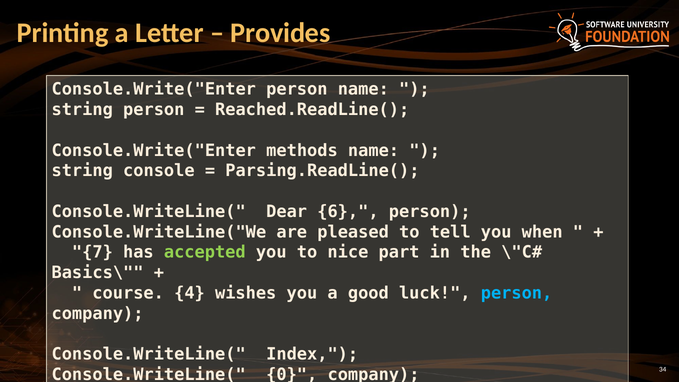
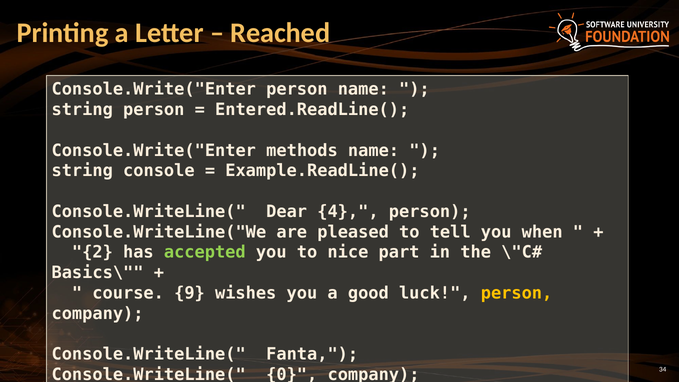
Provides: Provides -> Reached (280, 33)
Reached.ReadLine(: Reached.ReadLine( -> Entered.ReadLine( (312, 110)
Parsing.ReadLine(: Parsing.ReadLine( -> Example.ReadLine( (322, 171)
6: 6 -> 4 (348, 212)
7: 7 -> 2 (92, 252)
4: 4 -> 9 (189, 293)
person colour: light blue -> yellow (517, 293)
Index: Index -> Fanta (312, 354)
